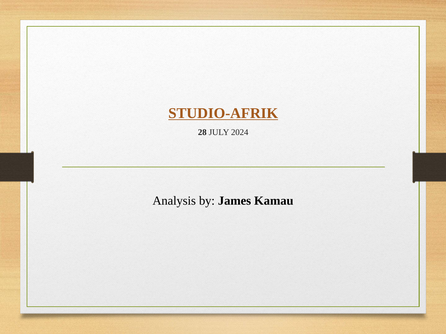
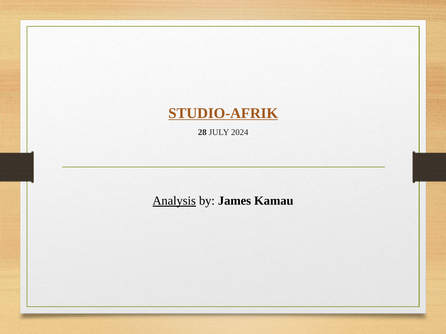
Analysis underline: none -> present (174, 201)
